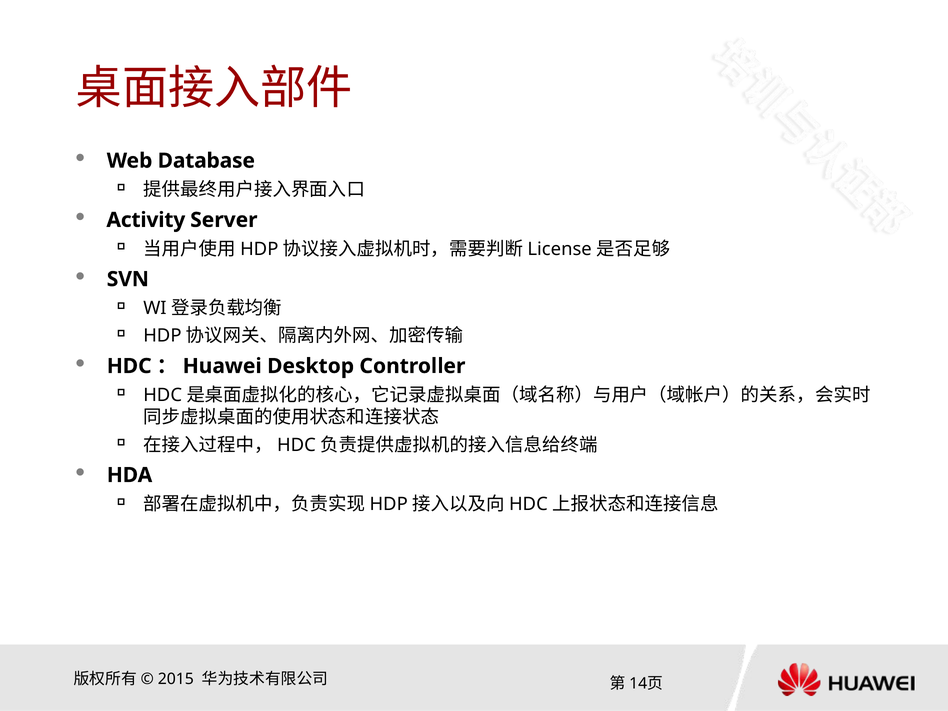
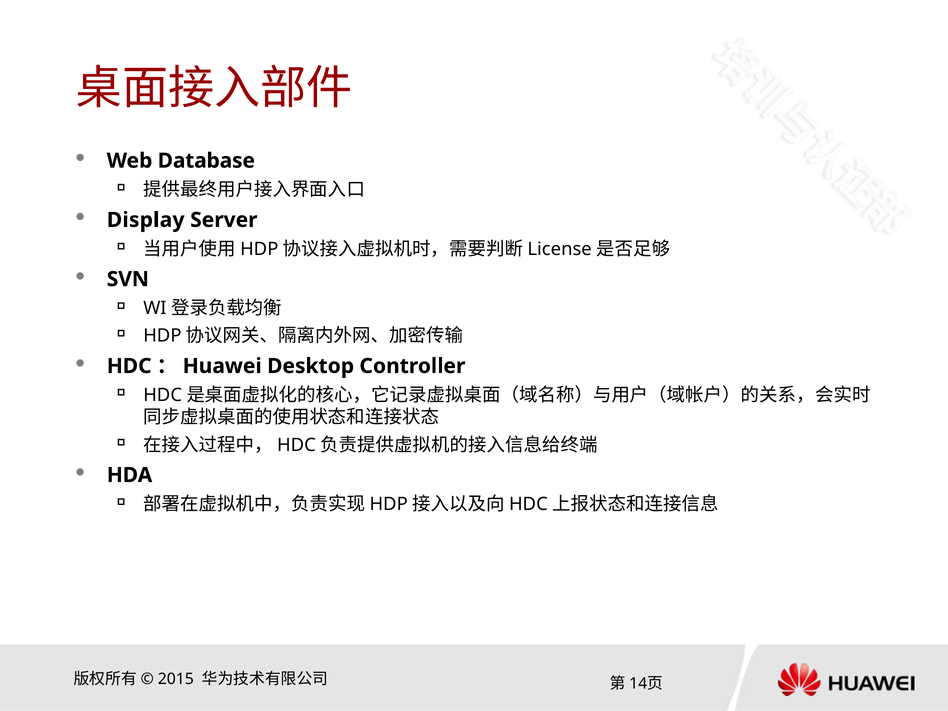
Activity: Activity -> Display (146, 220)
